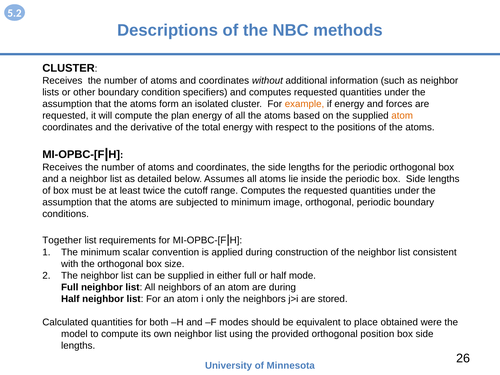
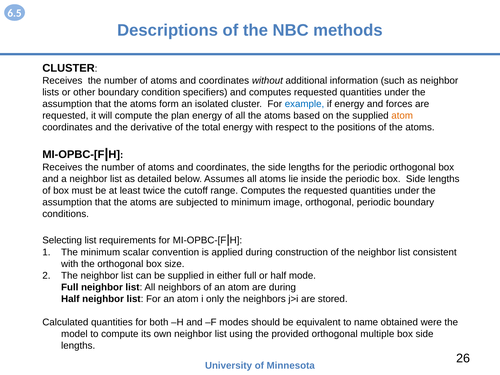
5.2: 5.2 -> 6.5 (15, 13)
example colour: orange -> blue (304, 104)
Together: Together -> Selecting (62, 240)
place: place -> name (366, 322)
position: position -> multiple (377, 334)
